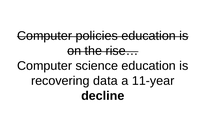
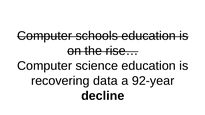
policies: policies -> schools (97, 36)
11-year: 11-year -> 92-year (153, 81)
